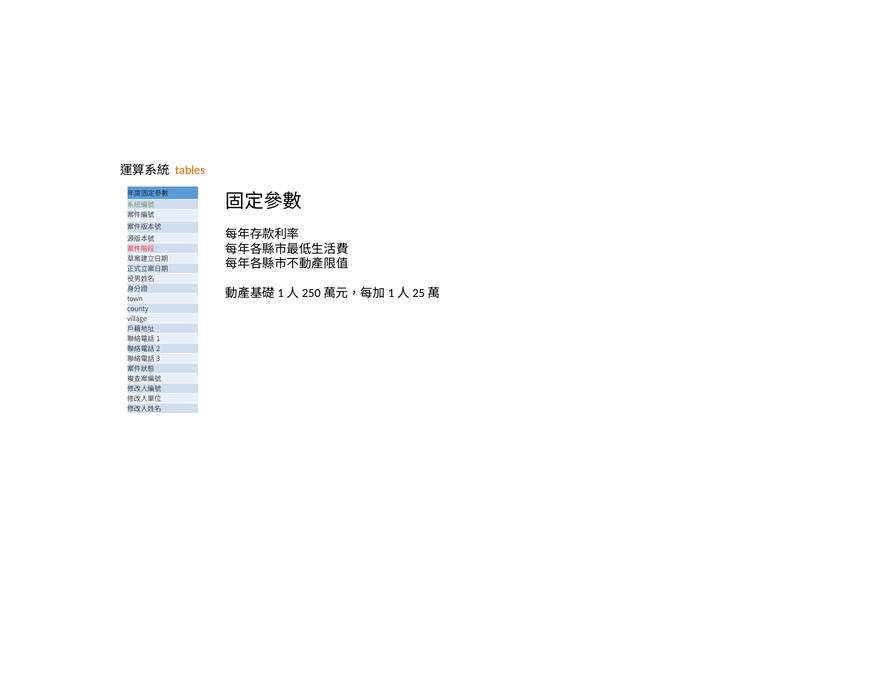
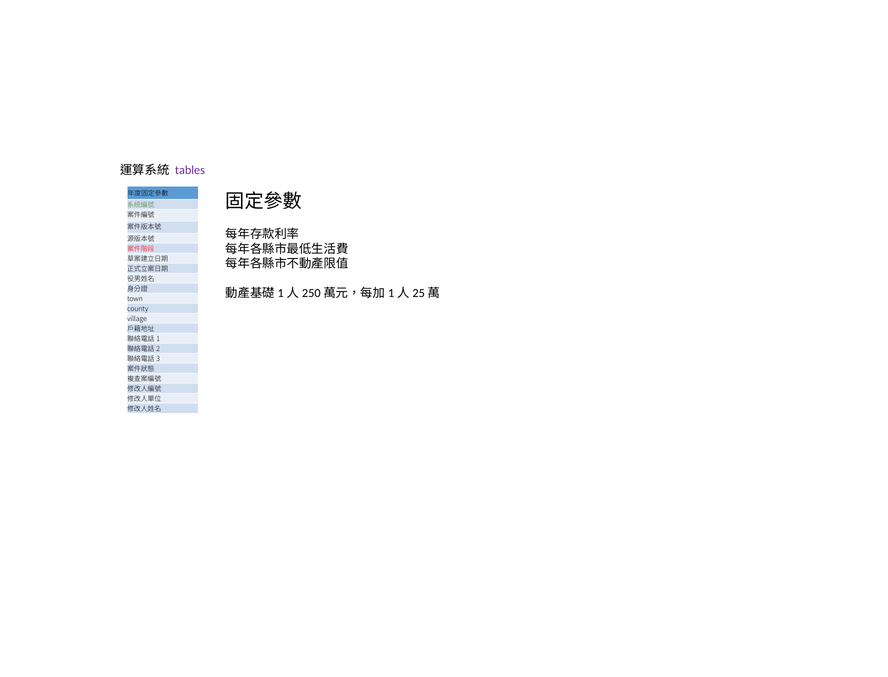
tables colour: orange -> purple (190, 170)
